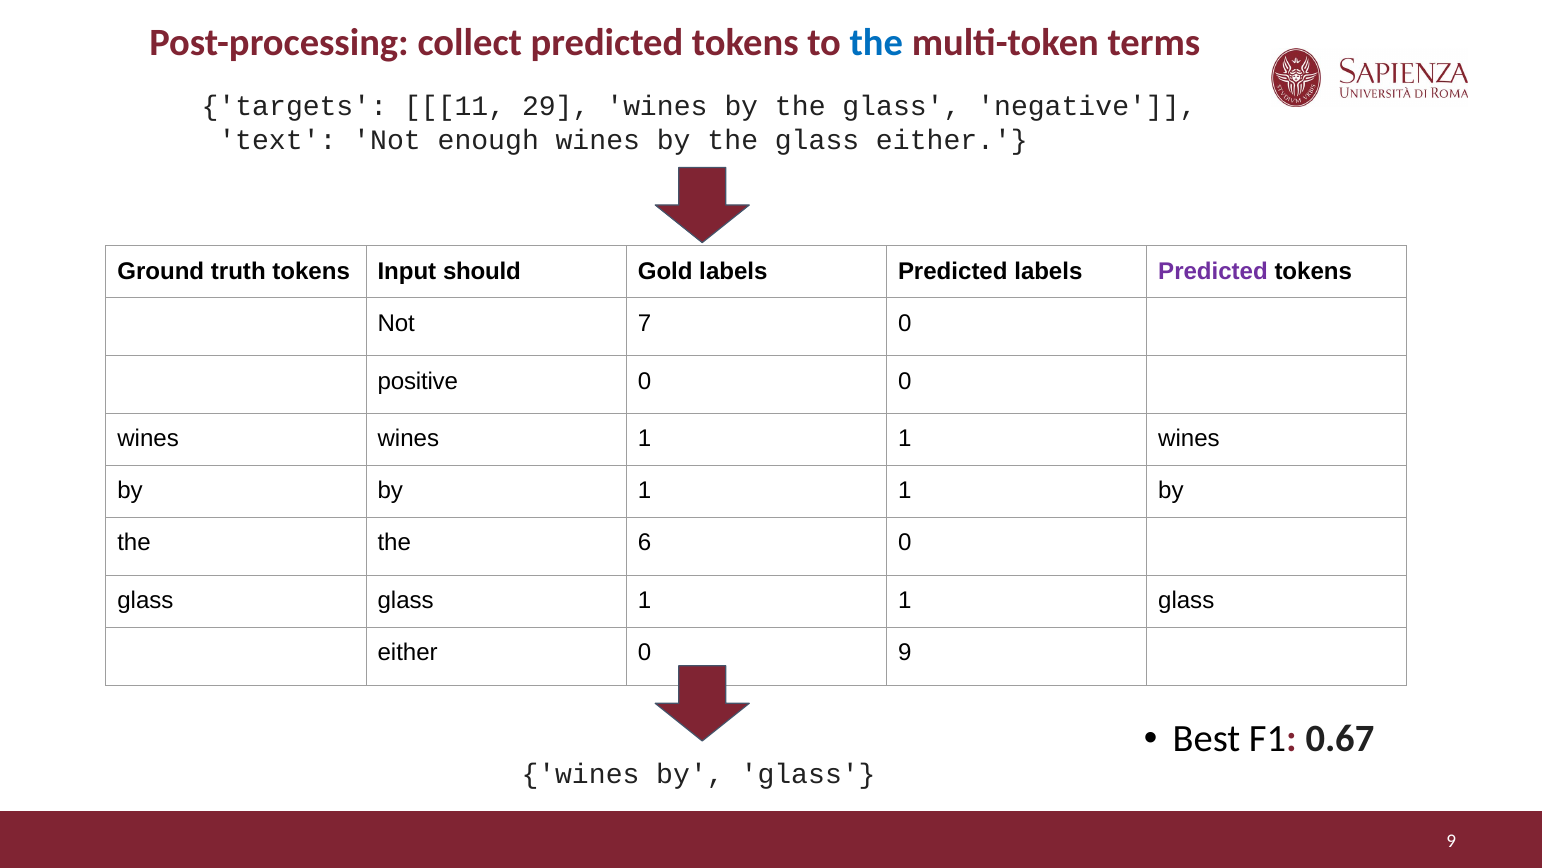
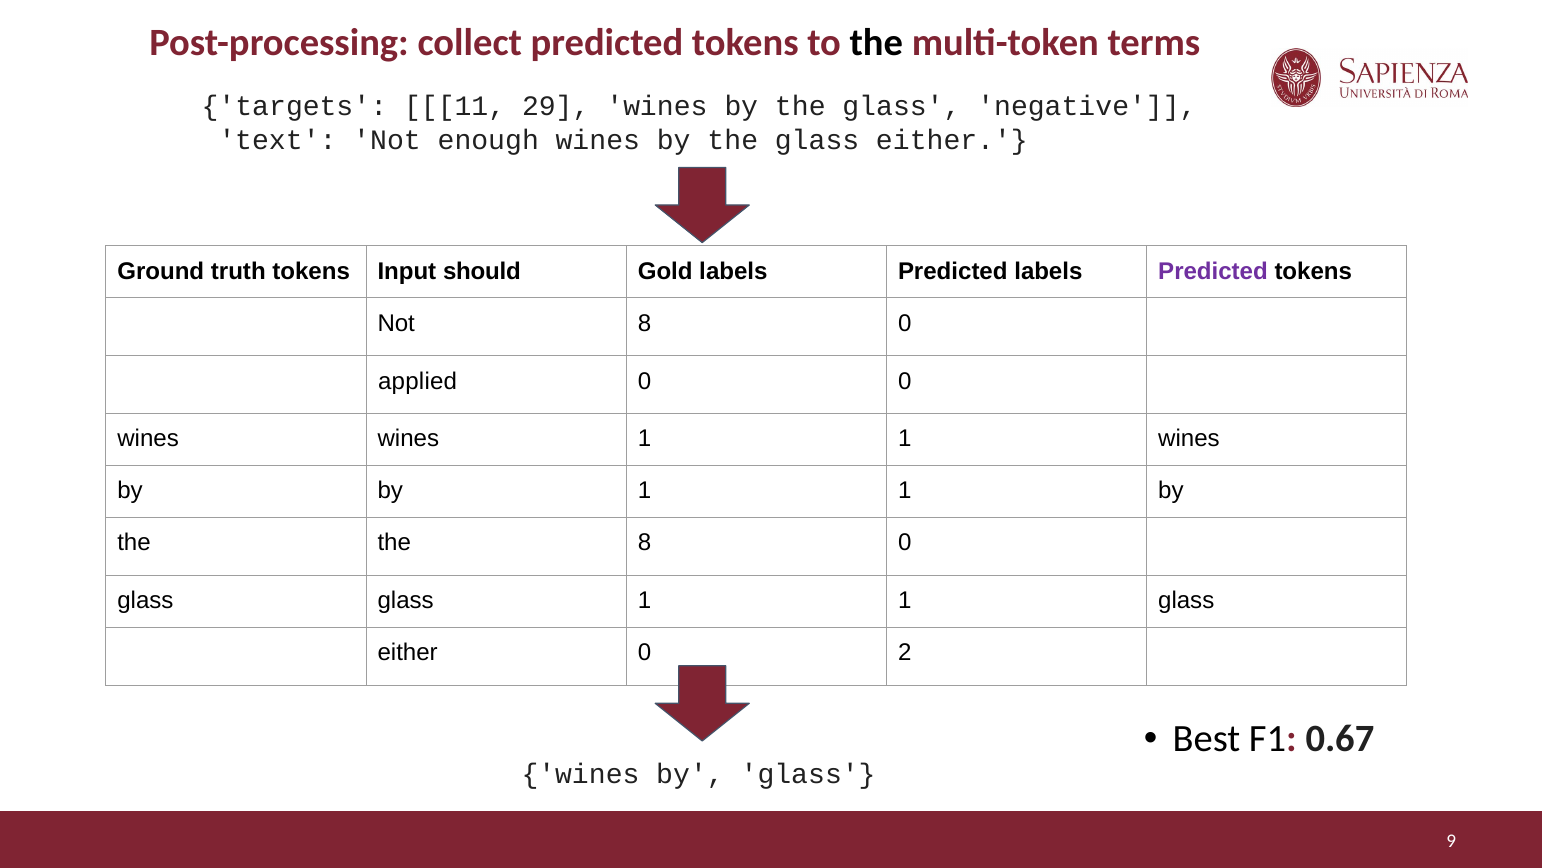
the colour: blue -> black (876, 43)
Not 7: 7 -> 8 (644, 323)
positive: positive -> applied (418, 381)
the 6: 6 -> 8 (644, 543)
0 9: 9 -> 2 (905, 652)
